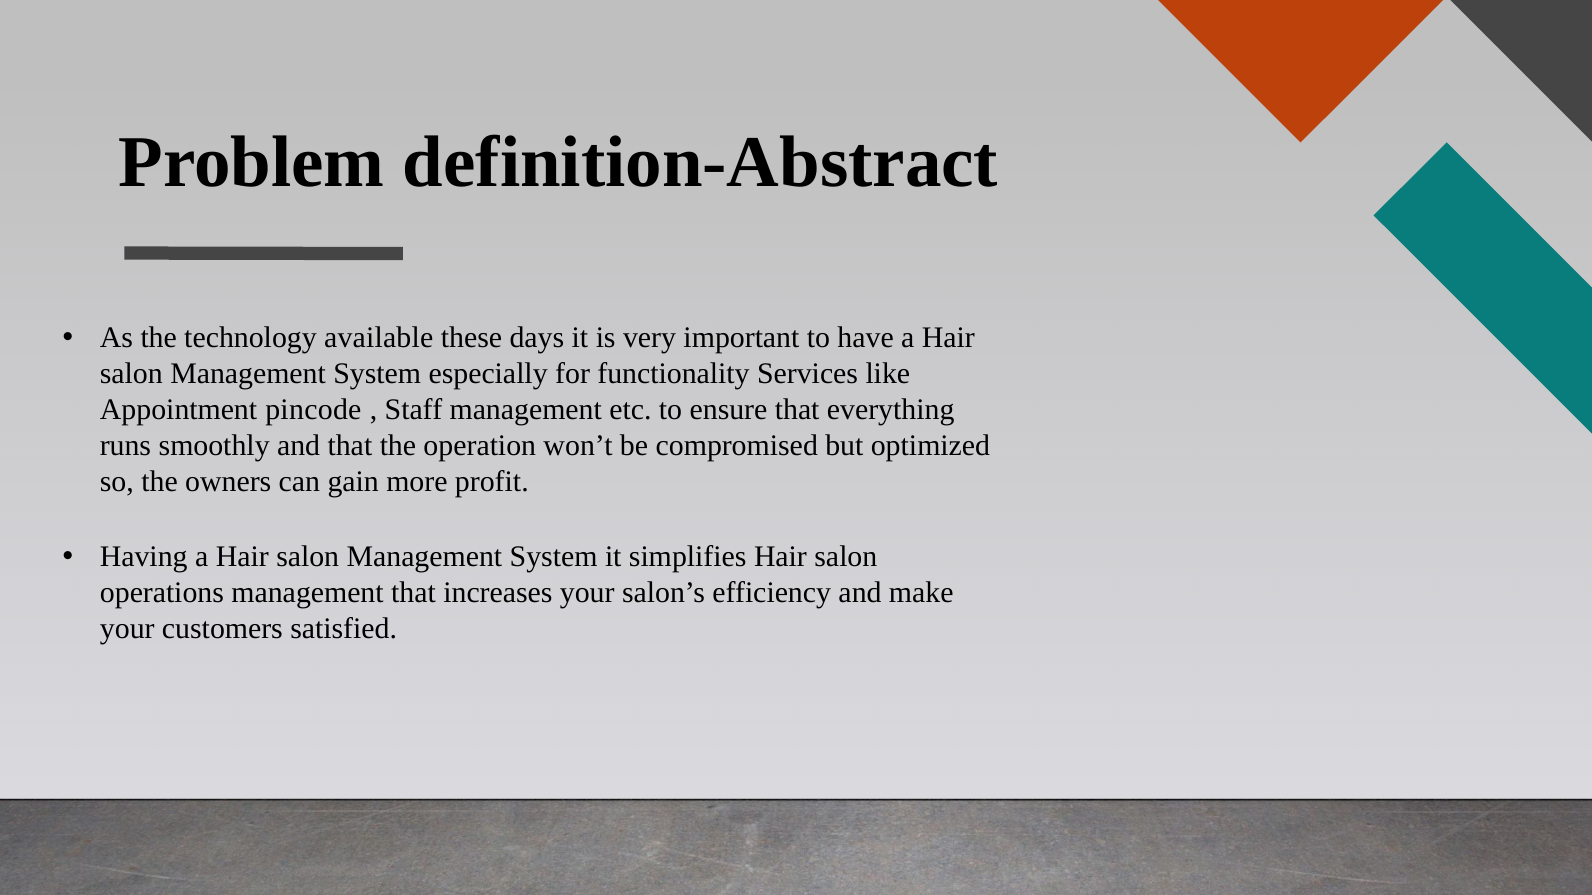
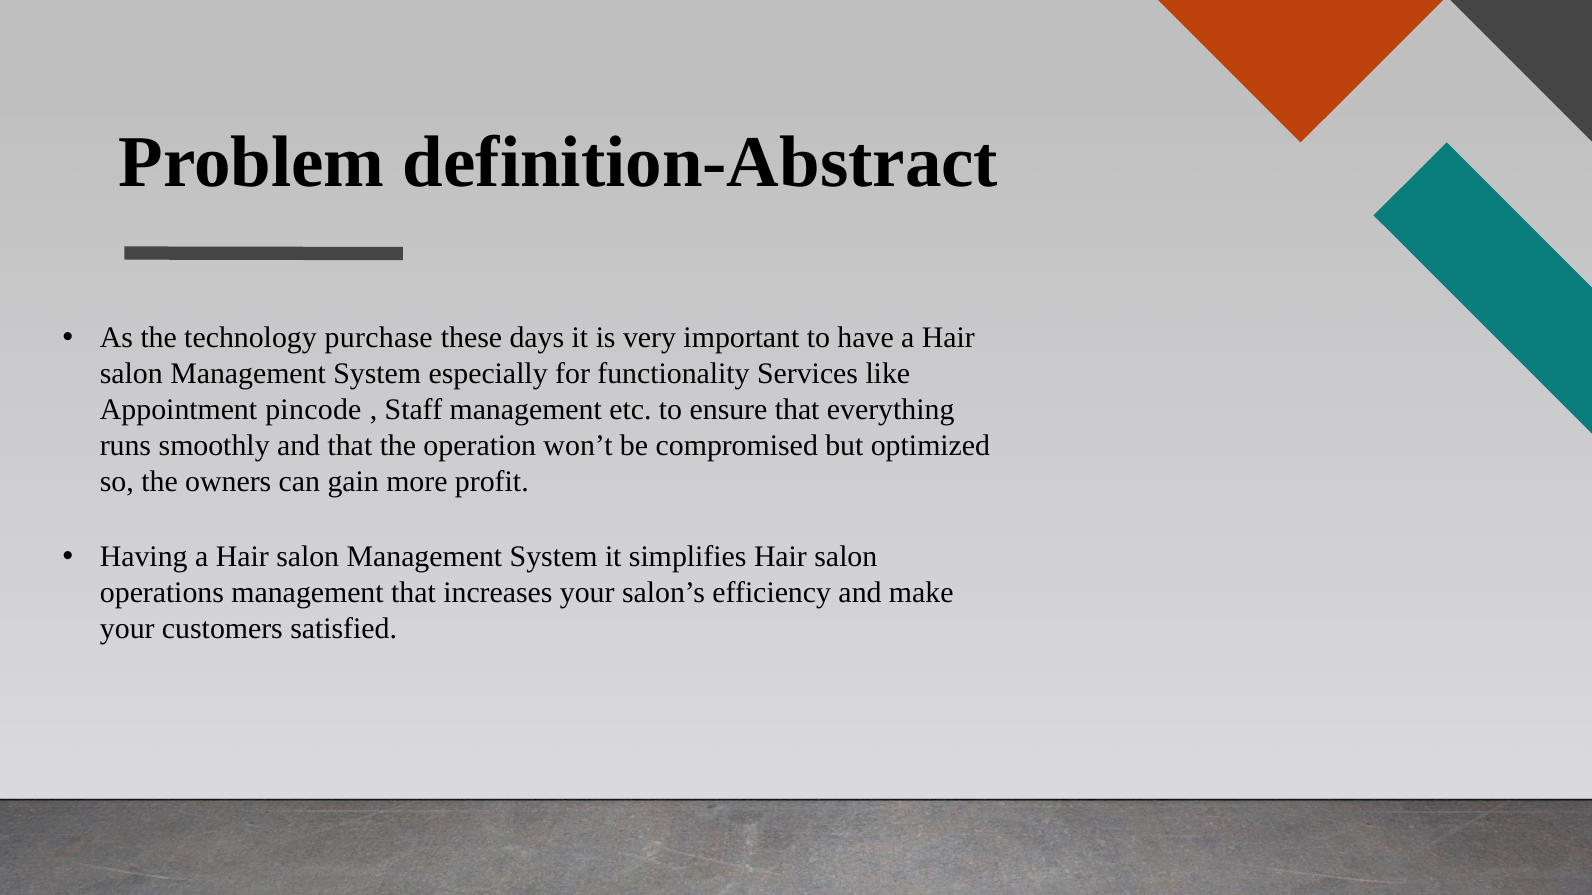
available: available -> purchase (379, 338)
